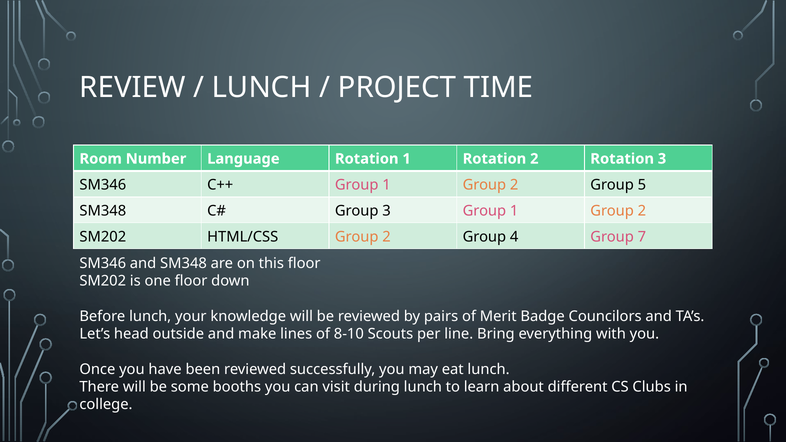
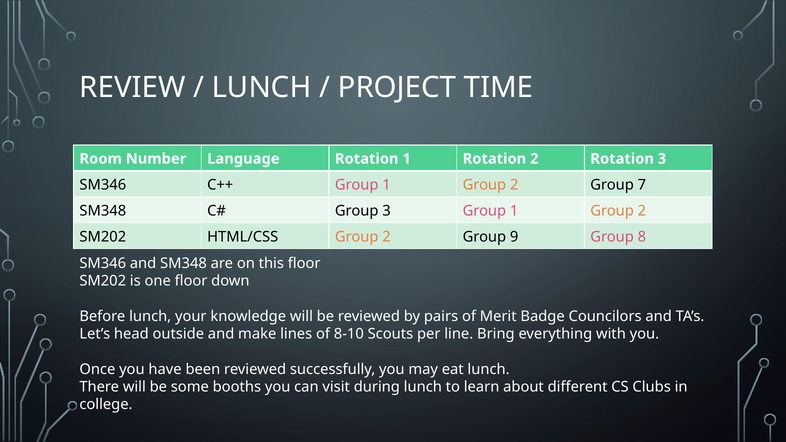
5: 5 -> 7 (642, 185)
4: 4 -> 9 (514, 237)
7: 7 -> 8 (642, 237)
